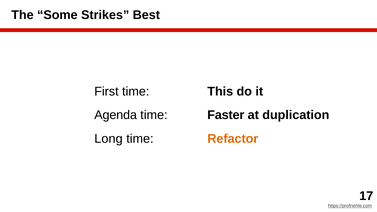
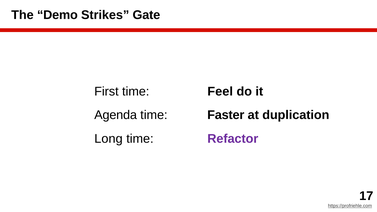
Some: Some -> Demo (57, 15)
Best: Best -> Gate (146, 15)
This: This -> Feel (220, 91)
Refactor colour: orange -> purple (233, 139)
